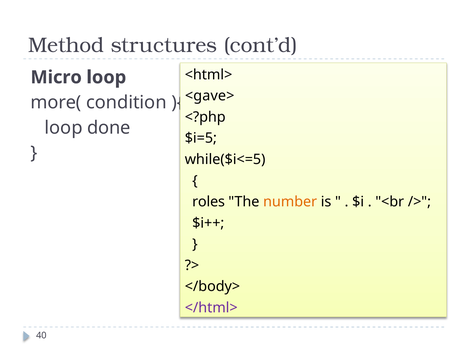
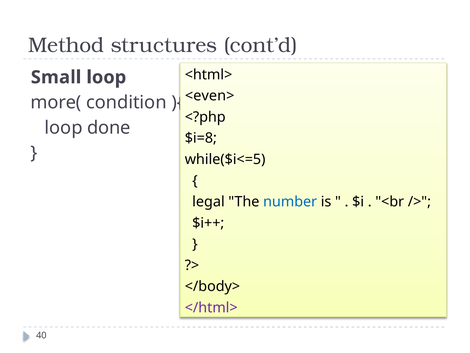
Micro: Micro -> Small (56, 77)
<gave>: <gave> -> <even> (210, 96)
$i=5: $i=5 -> $i=8 (201, 138)
roles: roles -> legal (208, 201)
number colour: orange -> blue (290, 201)
